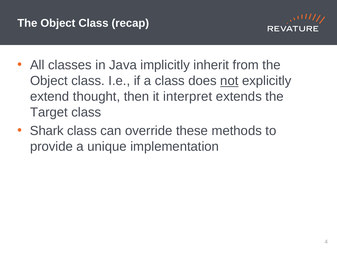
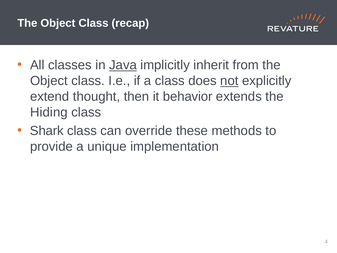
Java underline: none -> present (123, 65)
interpret: interpret -> behavior (188, 97)
Target: Target -> Hiding (49, 112)
